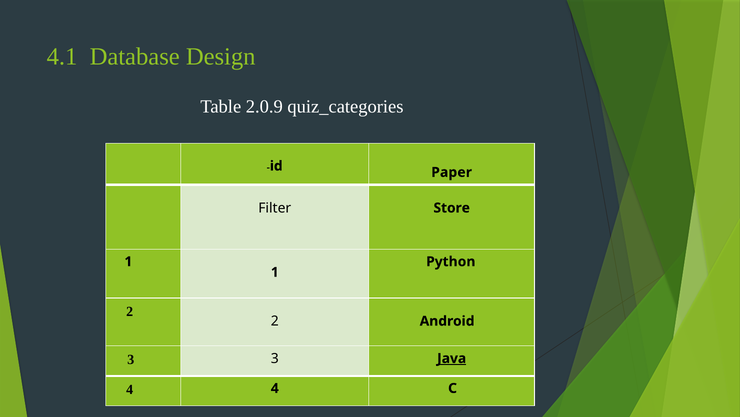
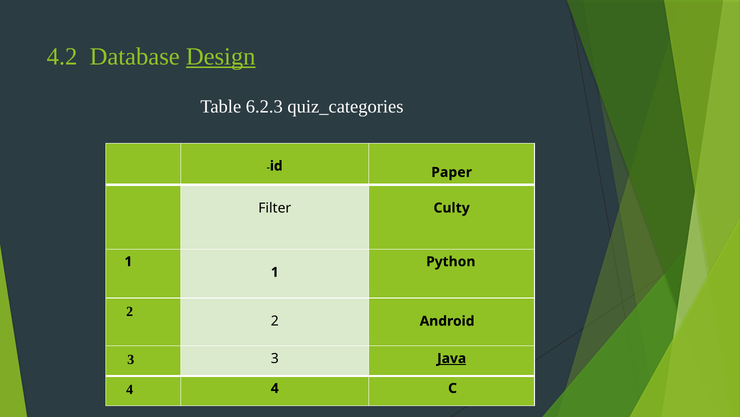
4.1: 4.1 -> 4.2 (62, 56)
Design underline: none -> present (221, 56)
2.0.9: 2.0.9 -> 6.2.3 (264, 107)
Store: Store -> Culty (452, 208)
